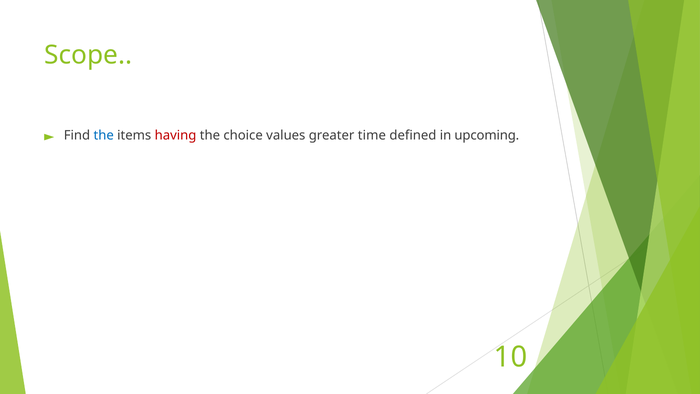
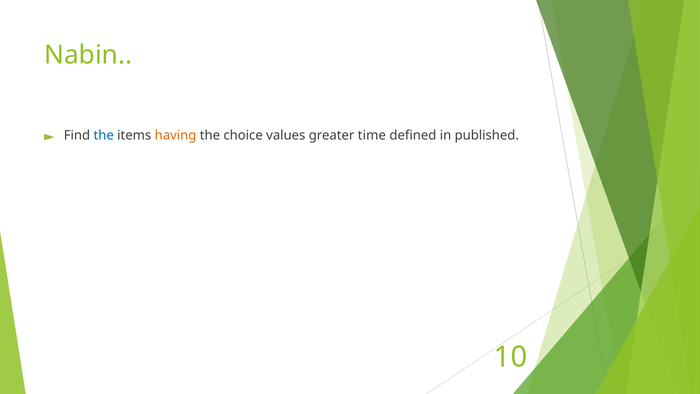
Scope: Scope -> Nabin (88, 55)
having colour: red -> orange (176, 135)
upcoming: upcoming -> published (487, 135)
